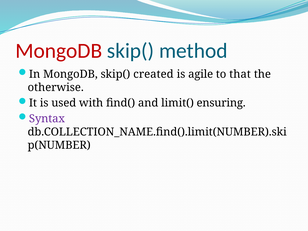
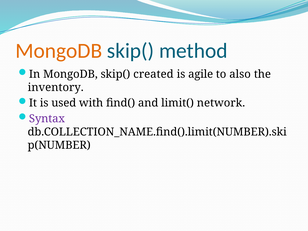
MongoDB colour: red -> orange (59, 51)
that: that -> also (240, 74)
otherwise: otherwise -> inventory (56, 87)
ensuring: ensuring -> network (221, 103)
